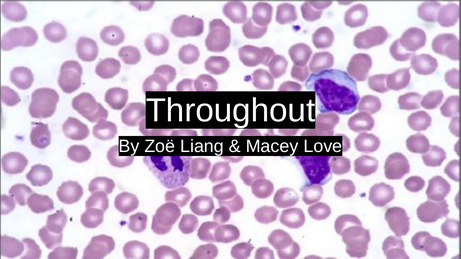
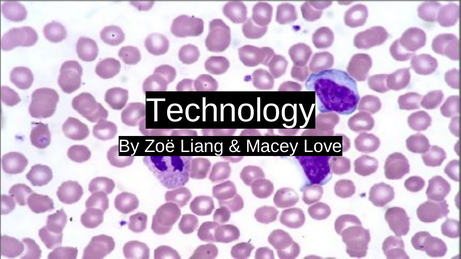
Throughout: Throughout -> Technology (231, 111)
